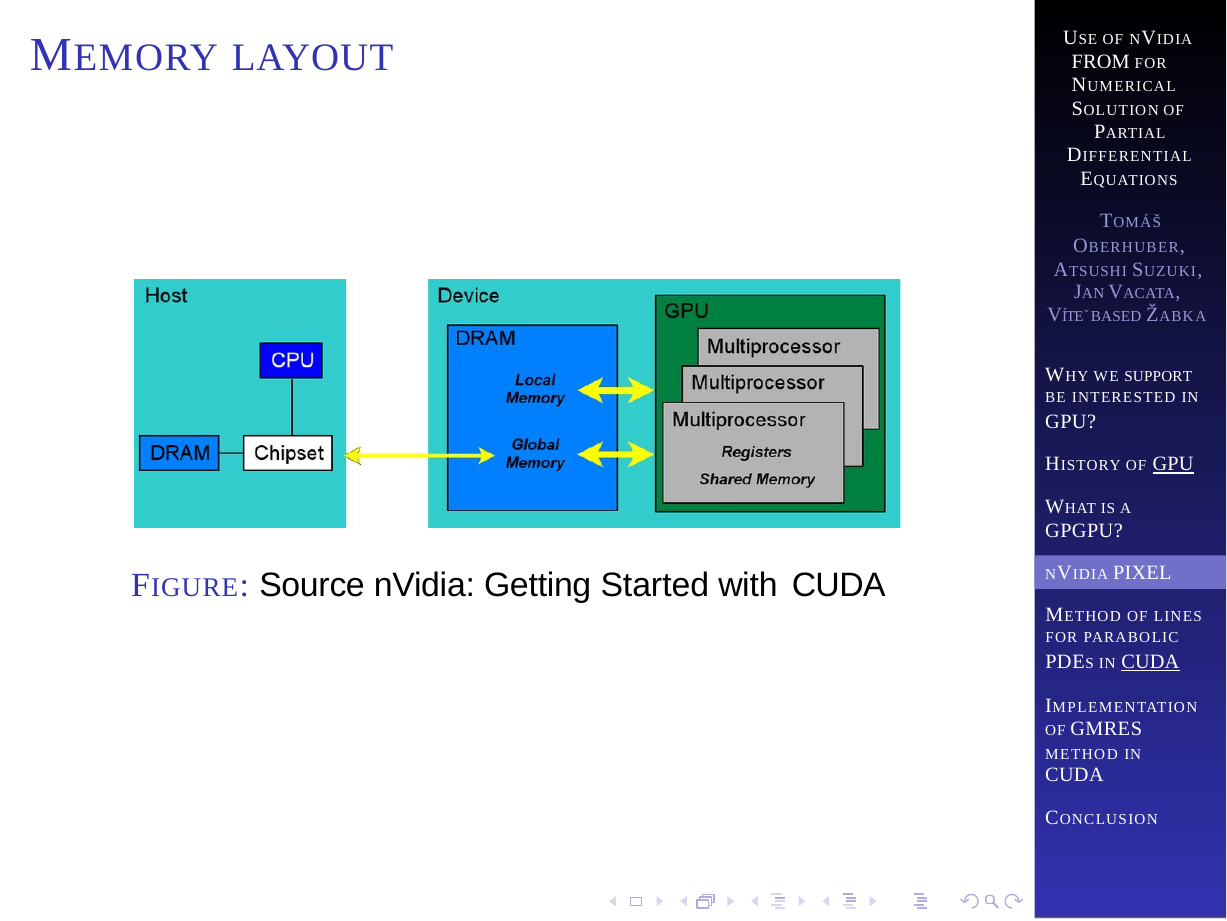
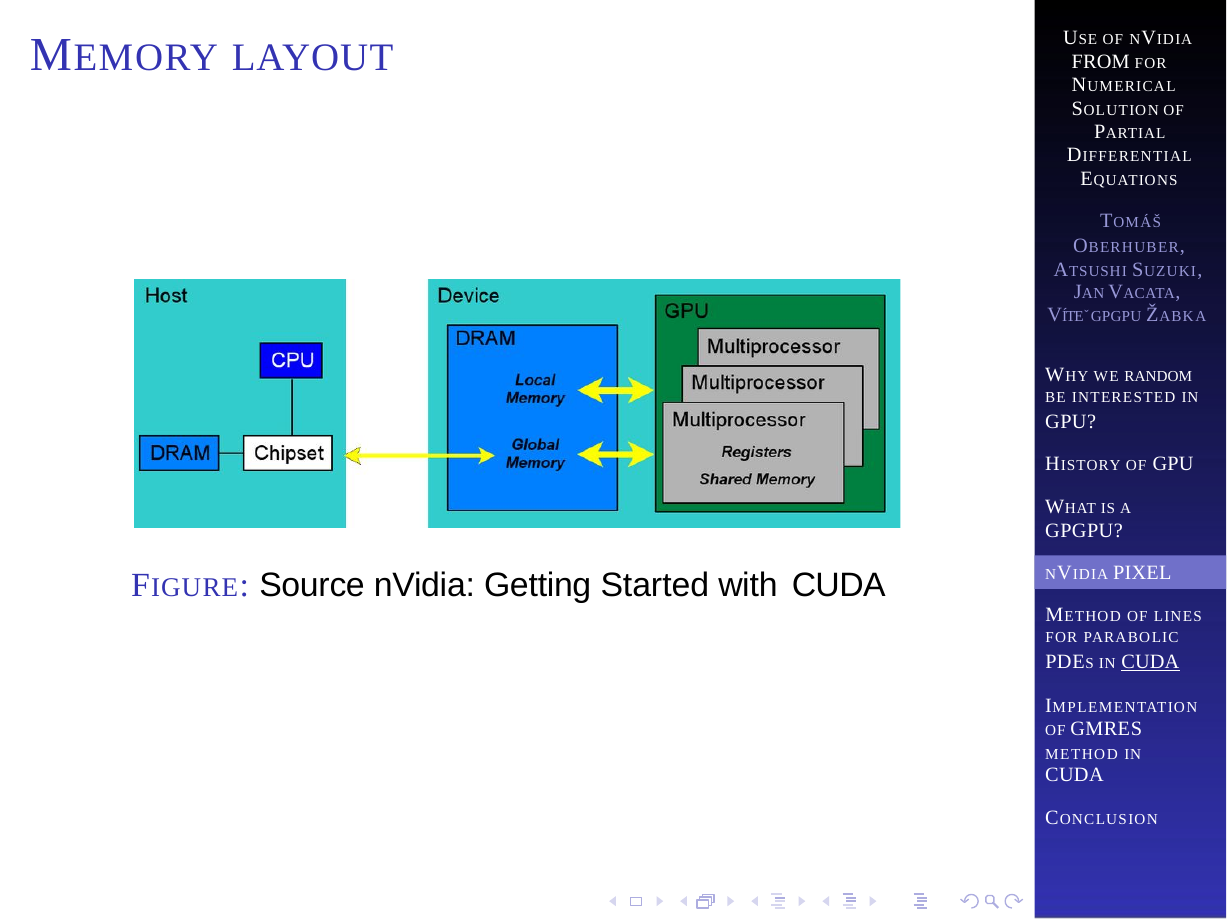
VÍTEˇ BASED: BASED -> GPGPU (1116, 317)
SUPPORT: SUPPORT -> RANDOM (1158, 377)
GPU underline: present -> none (1173, 464)
